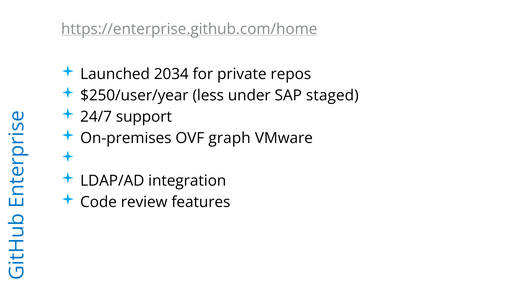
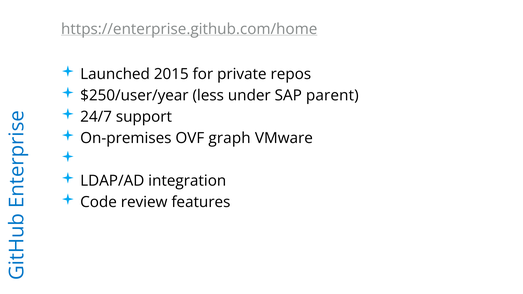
2034: 2034 -> 2015 (171, 74)
staged: staged -> parent (332, 96)
